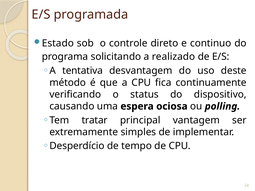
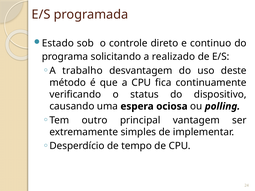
tentativa: tentativa -> trabalho (82, 71)
tratar: tratar -> outro (95, 120)
